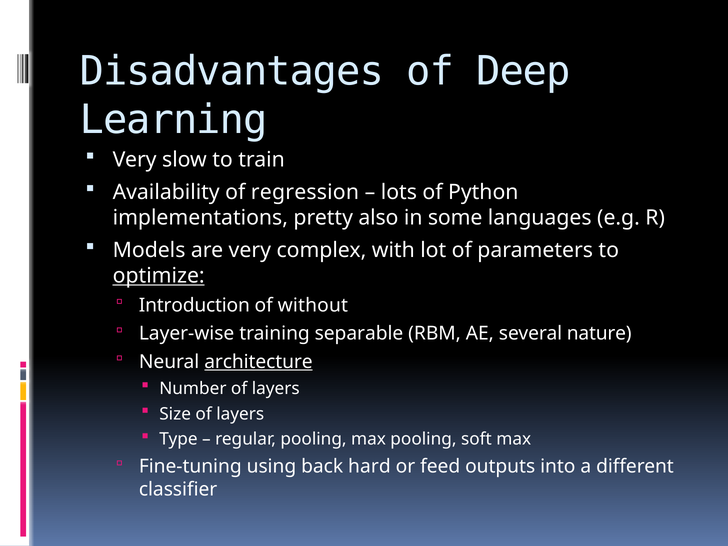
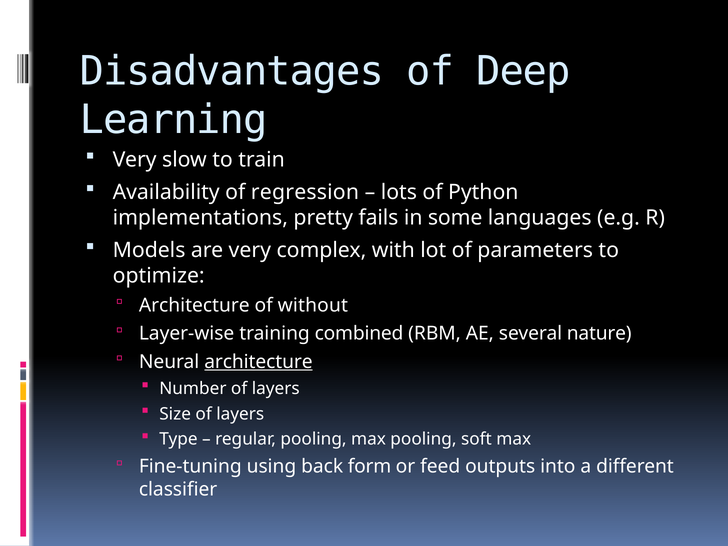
also: also -> fails (378, 218)
optimize underline: present -> none (159, 276)
Introduction: Introduction -> Architecture (194, 305)
separable: separable -> combined (359, 334)
hard: hard -> form (370, 467)
